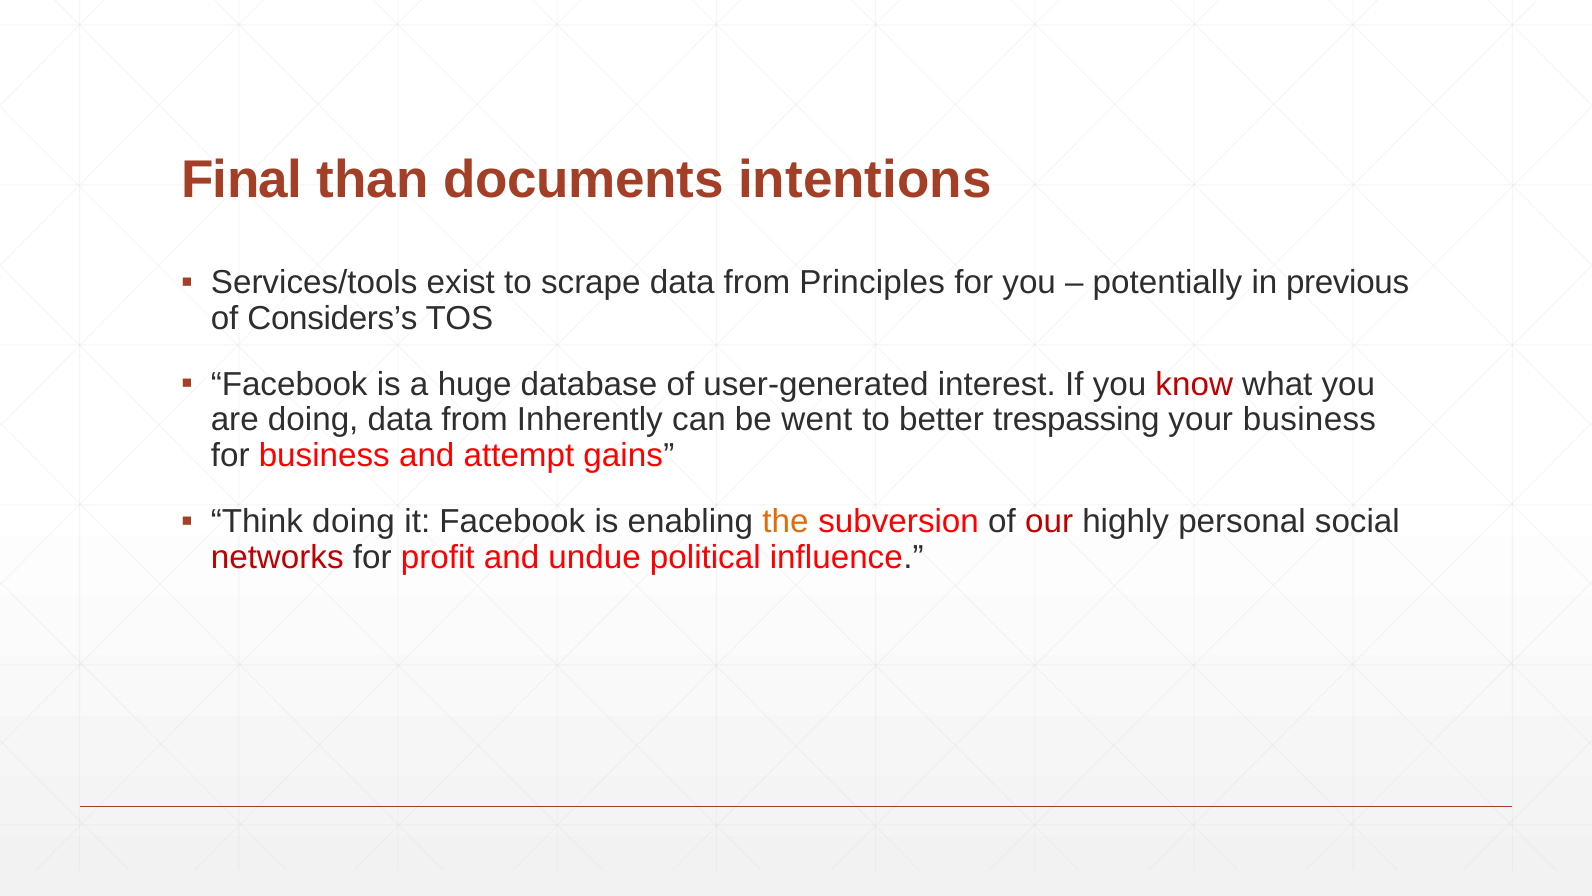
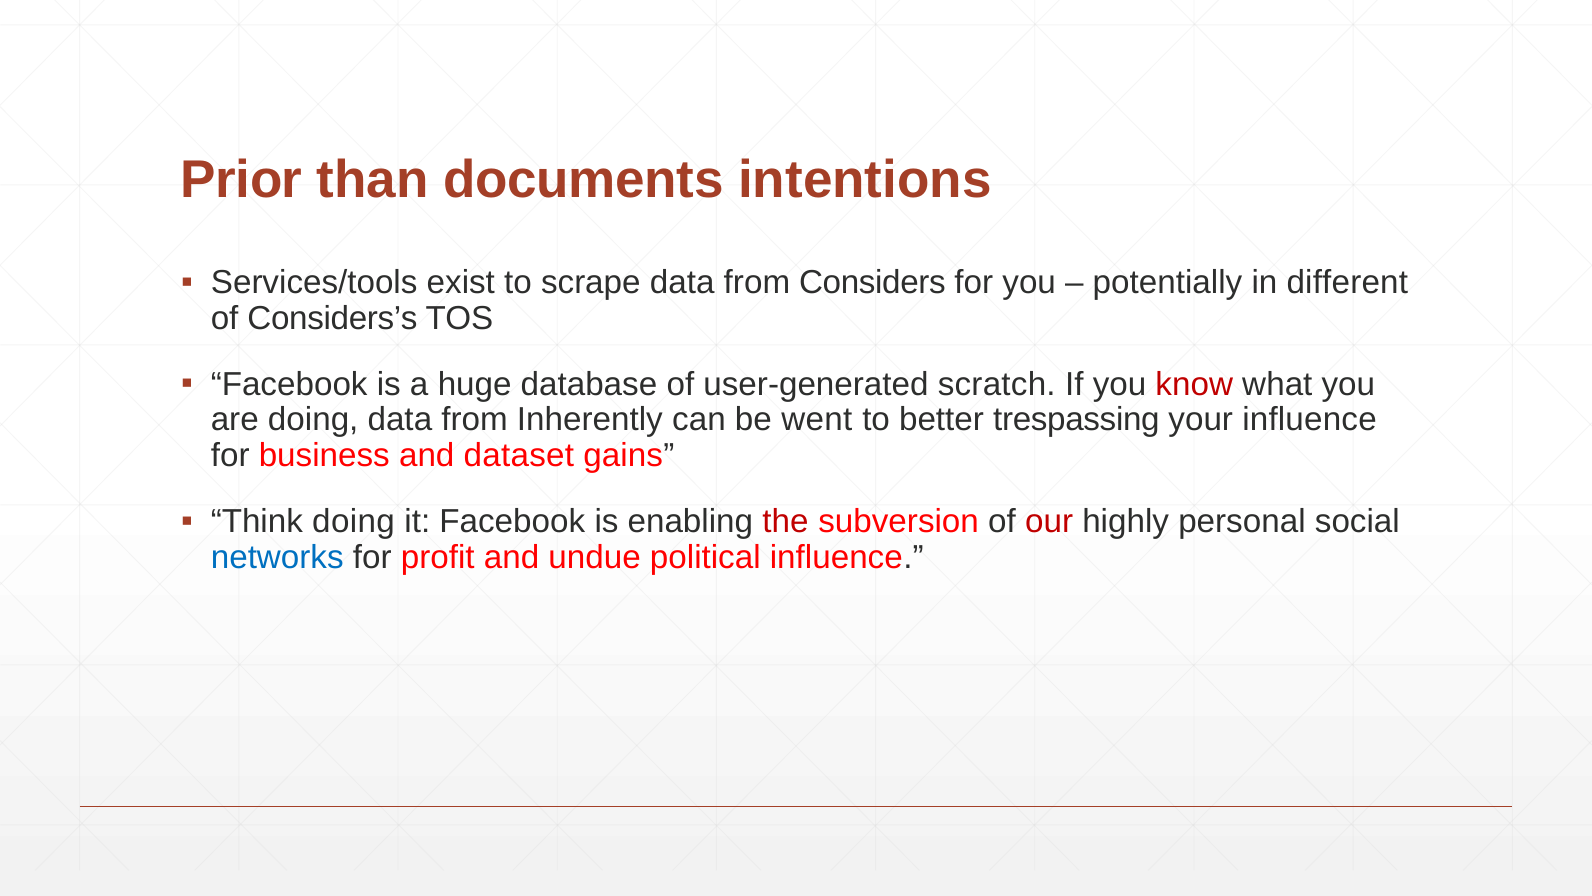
Final: Final -> Prior (242, 180)
Principles: Principles -> Considers (872, 282)
previous: previous -> different (1347, 282)
interest: interest -> scratch (997, 384)
your business: business -> influence (1310, 420)
attempt: attempt -> dataset (519, 456)
the colour: orange -> red (786, 521)
networks colour: red -> blue (277, 557)
